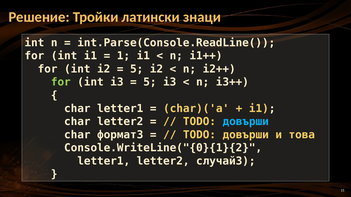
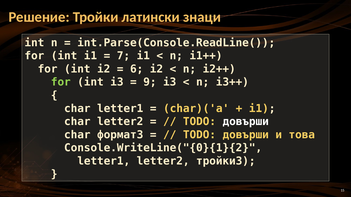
1: 1 -> 7 (123, 56)
5: 5 -> 6 (137, 69)
5: 5 -> 9 (150, 82)
довърши colour: light blue -> white (246, 122)
случай3: случай3 -> тройки3 (226, 161)
